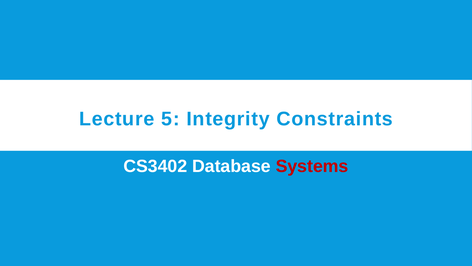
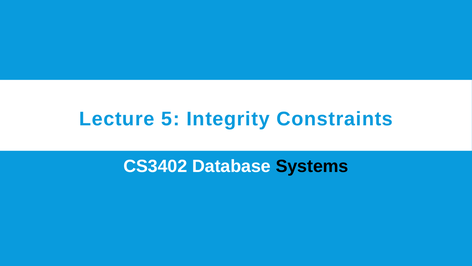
Systems colour: red -> black (312, 166)
